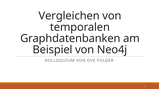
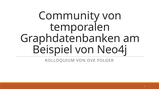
Vergleichen: Vergleichen -> Community (69, 16)
